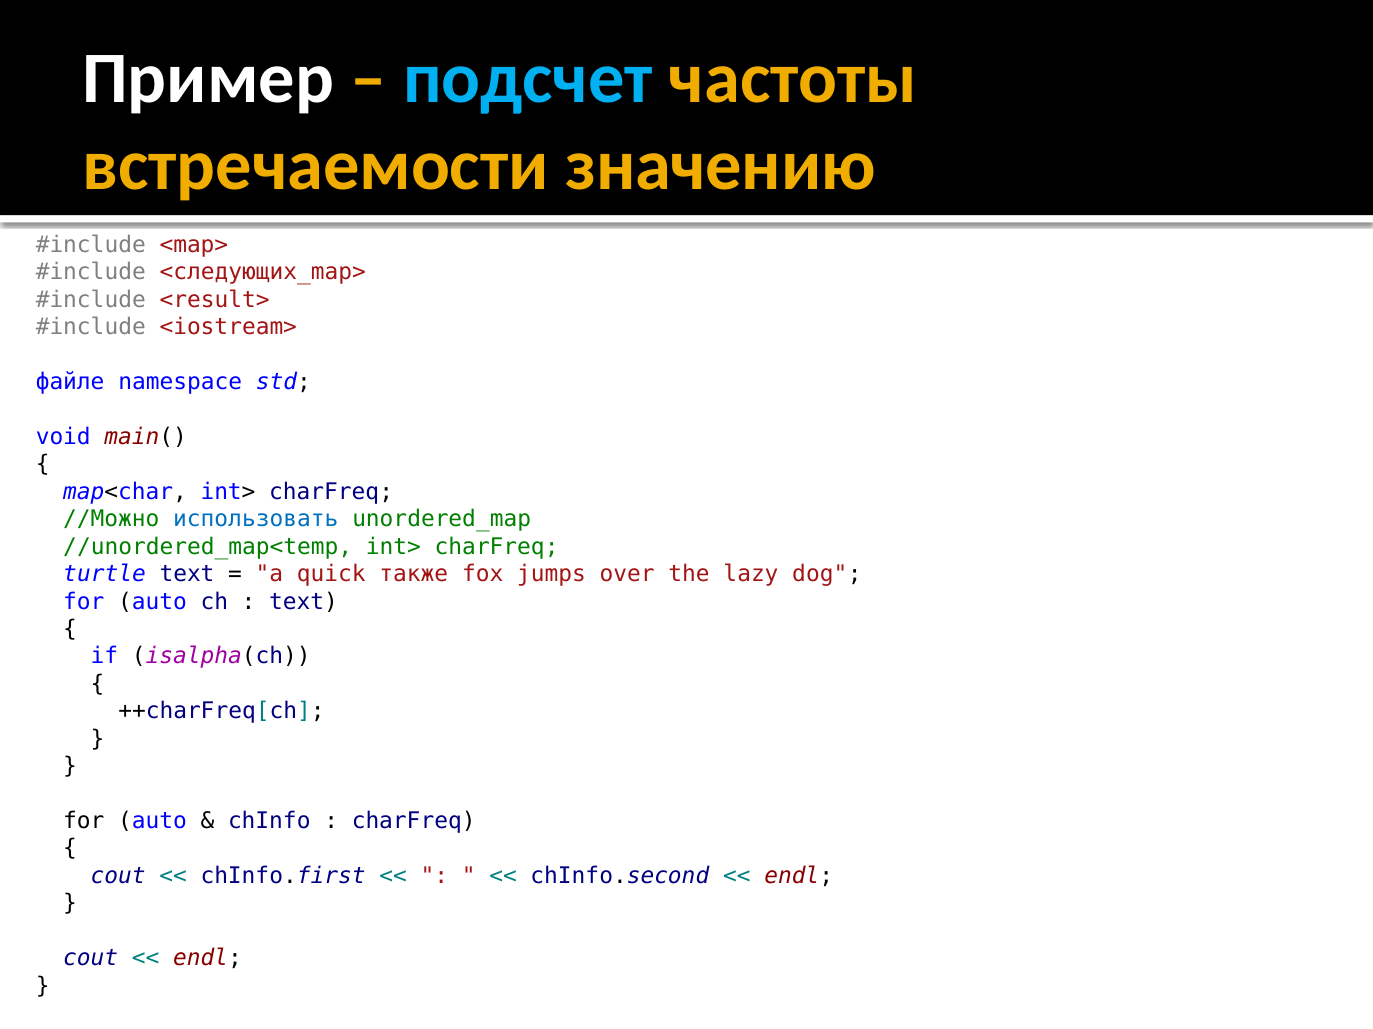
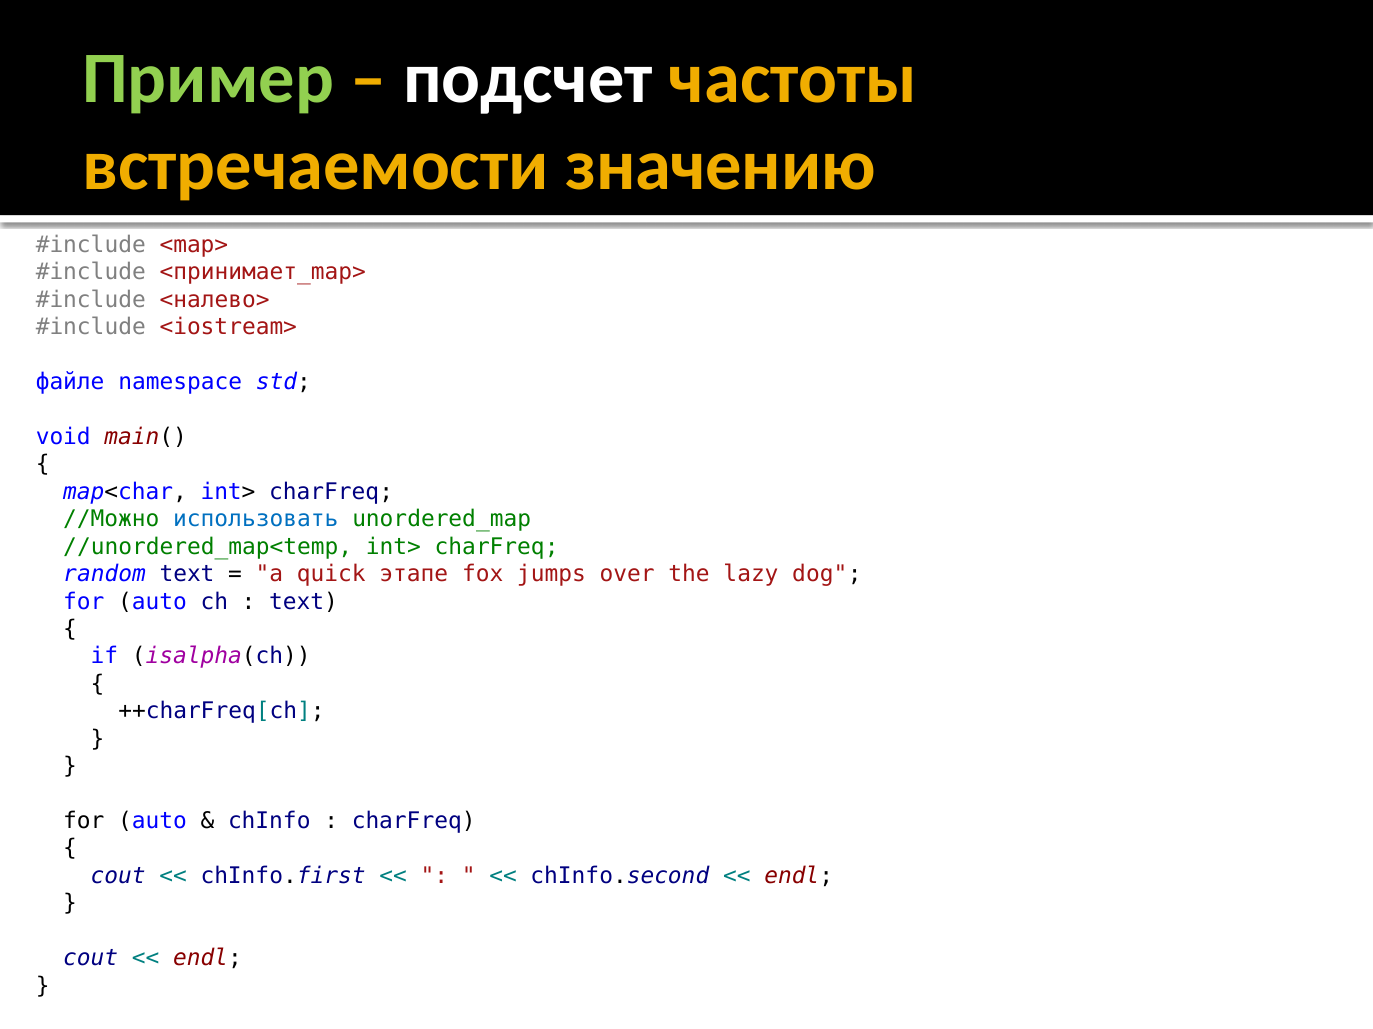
Пример colour: white -> light green (208, 78)
подсчет colour: light blue -> white (528, 78)
<следующих_map>: <следующих_map> -> <принимает_map> (263, 272)
<result>: <result> -> <налево> (215, 300)
turtle: turtle -> random (105, 574)
также: также -> этапе (414, 574)
